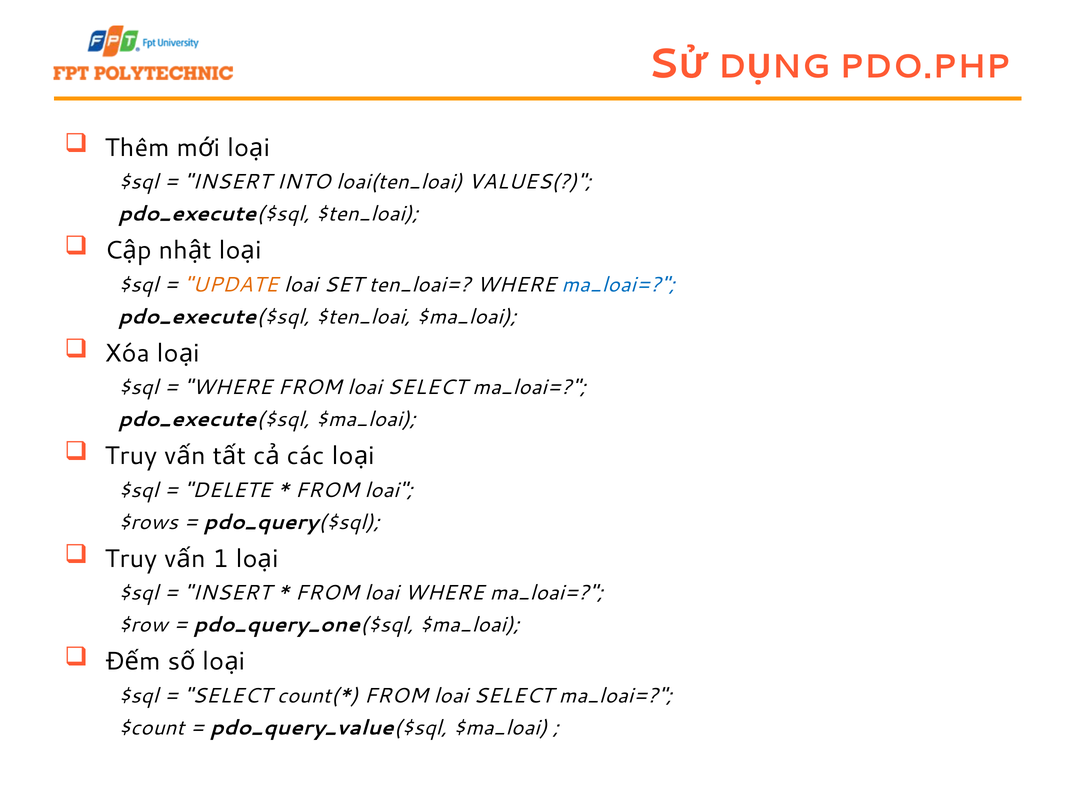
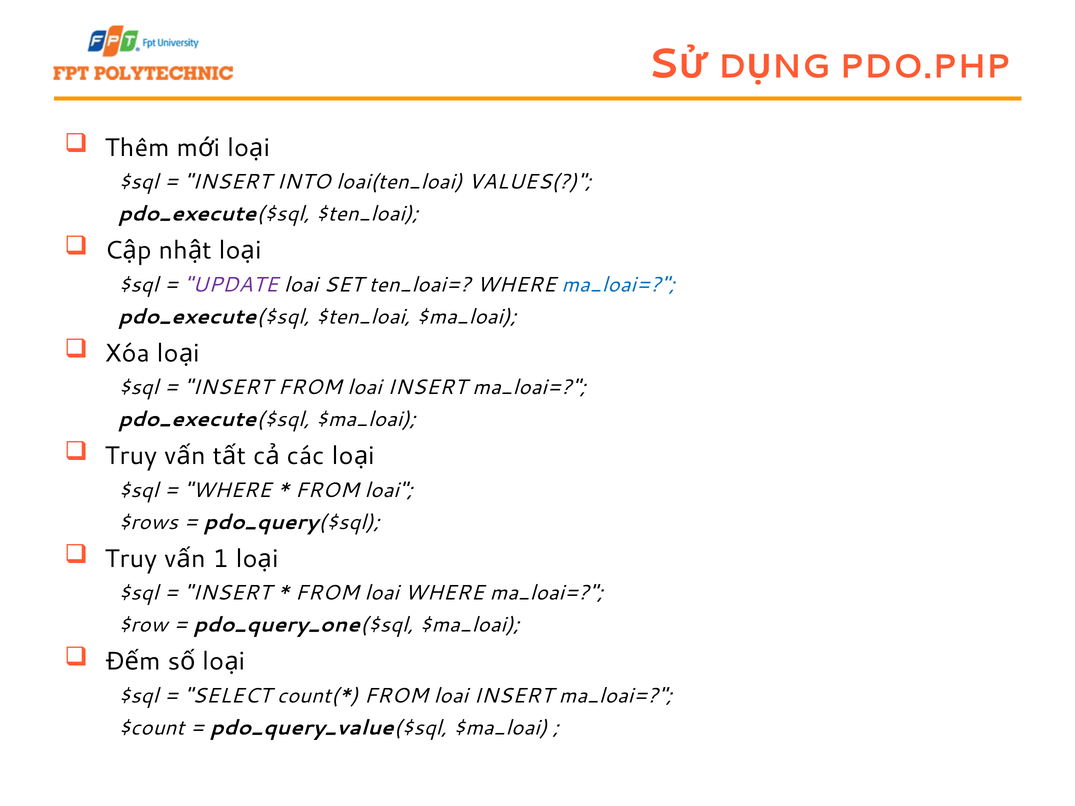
UPDATE colour: orange -> purple (231, 285)
WHERE: WHERE -> INSERT (228, 388)
SELECT: SELECT -> INSERT (427, 388)
DELETE: DELETE -> WHERE (228, 490)
SELECT: SELECT -> INSERT (513, 696)
